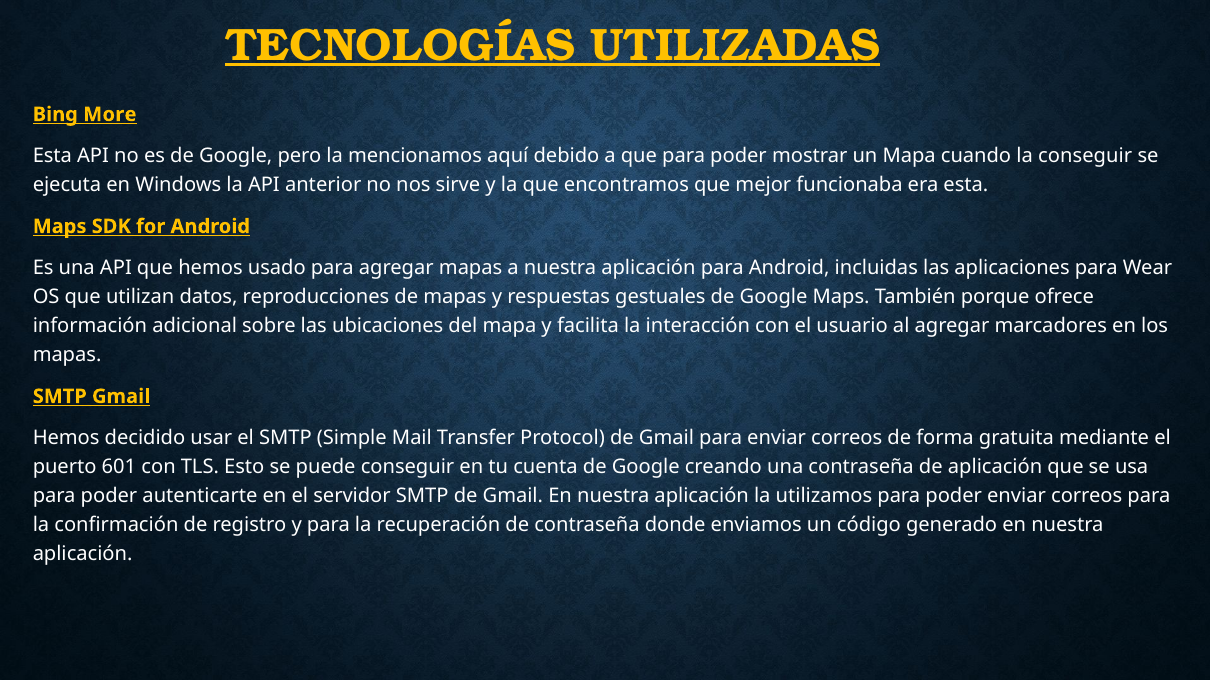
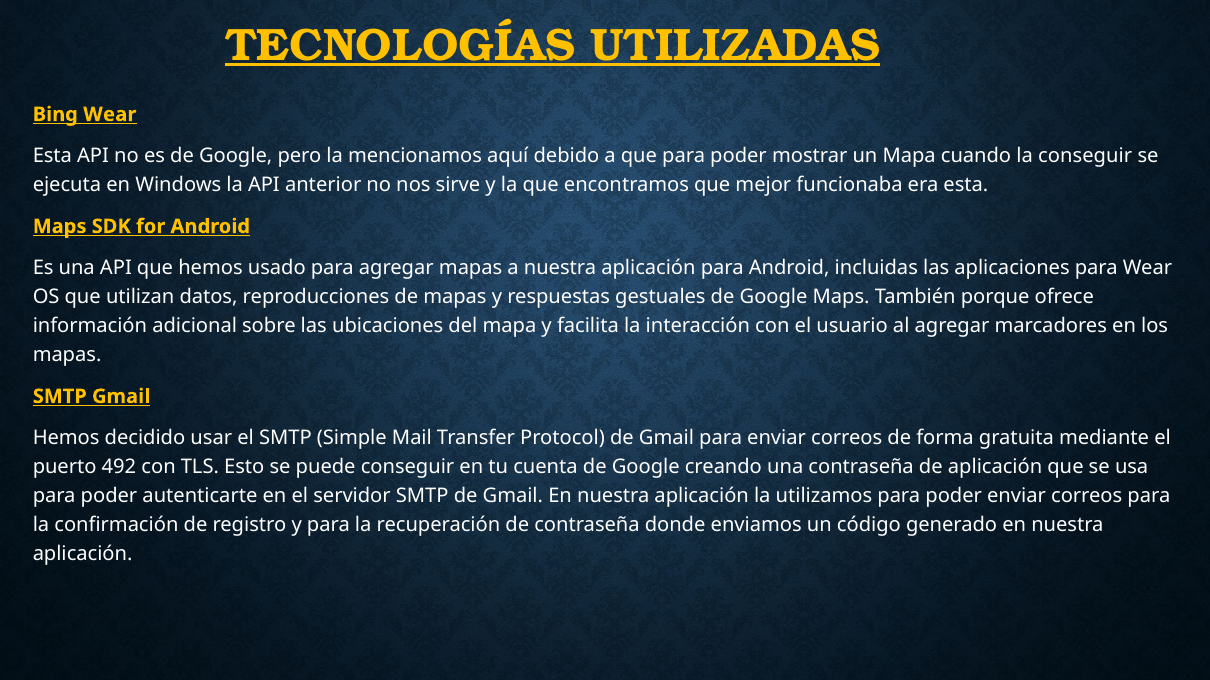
Bing More: More -> Wear (110, 114)
601: 601 -> 492 (119, 467)
